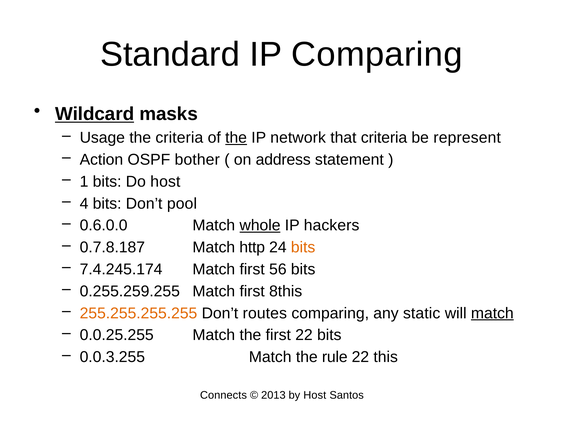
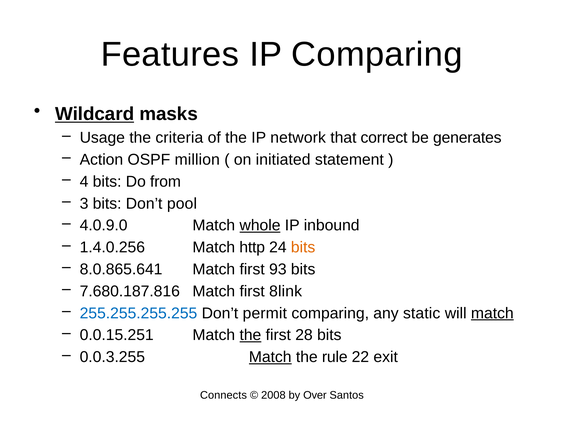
Standard: Standard -> Features (170, 55)
the underline: present -> none (236, 138)
that criteria: criteria -> correct (384, 138)
represent: represent -> generates (467, 138)
bother: bother -> million (197, 160)
address: address -> initiated (283, 160)
1: 1 -> 4 (84, 182)
Do host: host -> from (166, 182)
4: 4 -> 3 (84, 204)
0.6.0.0: 0.6.0.0 -> 4.0.9.0 (104, 225)
hackers: hackers -> inbound (332, 225)
0.7.8.187: 0.7.8.187 -> 1.4.0.256 (112, 247)
7.4.245.174: 7.4.245.174 -> 8.0.865.641 (121, 269)
56: 56 -> 93 (278, 269)
0.255.259.255: 0.255.259.255 -> 7.680.187.816 (130, 291)
8this: 8this -> 8link (286, 291)
255.255.255.255 colour: orange -> blue (138, 313)
routes: routes -> permit (265, 313)
0.0.25.255: 0.0.25.255 -> 0.0.15.251 (117, 335)
the underline: none -> present (250, 335)
first 22: 22 -> 28 (304, 335)
Match underline: none -> present (270, 357)
this: this -> exit (386, 357)
2013: 2013 -> 2008 (273, 395)
by Host: Host -> Over (315, 395)
